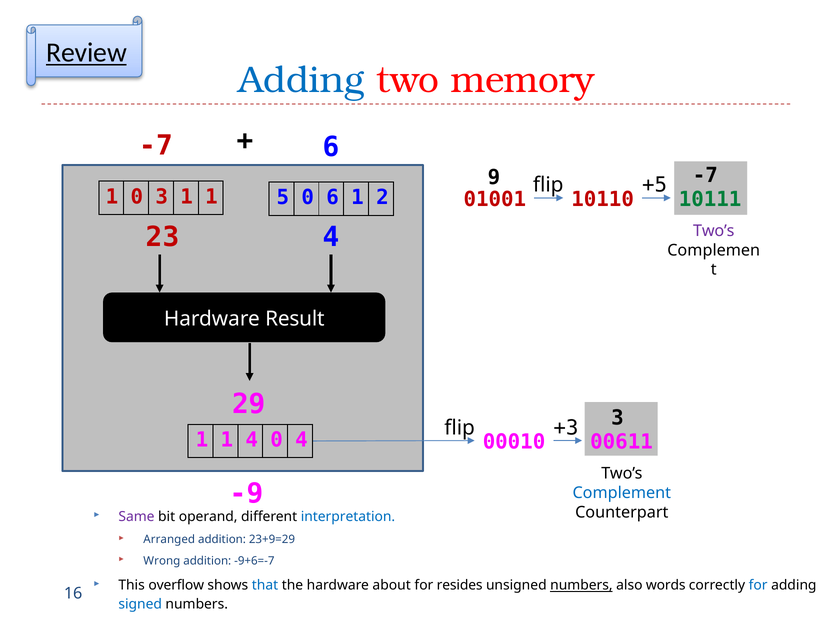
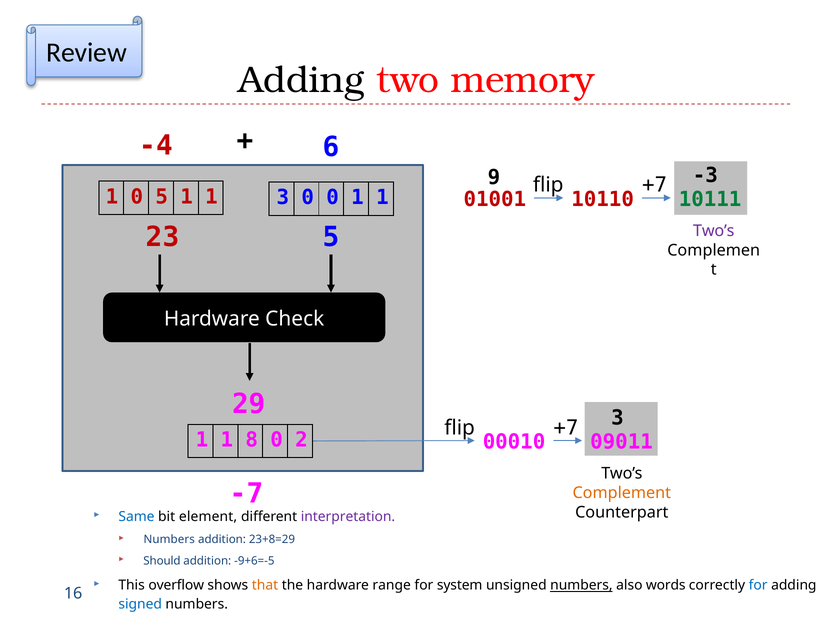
Review underline: present -> none (86, 53)
Adding colour: blue -> black (301, 80)
-7: -7 -> -4 (156, 146)
9 -7: -7 -> -3 (705, 175)
+5: +5 -> +7 (655, 185)
0 3: 3 -> 5 (162, 197)
1 5: 5 -> 3 (283, 198)
0 6: 6 -> 0 (333, 198)
2: 2 -> 1 (382, 198)
23 4: 4 -> 5 (331, 237)
Result: Result -> Check (295, 319)
+3: +3 -> +7 (566, 428)
1 4: 4 -> 8 (252, 440)
0 4: 4 -> 2 (301, 440)
00611: 00611 -> 09011 (622, 442)
-9: -9 -> -7 (247, 494)
Complement colour: blue -> orange (622, 493)
Same colour: purple -> blue (136, 517)
operand: operand -> element (208, 517)
interpretation colour: blue -> purple (348, 517)
Arranged: Arranged -> Numbers (169, 540)
23+9=29: 23+9=29 -> 23+8=29 (272, 540)
Wrong: Wrong -> Should (162, 561)
-9+6=-7: -9+6=-7 -> -9+6=-5 (254, 561)
that colour: blue -> orange (265, 585)
about: about -> range (392, 585)
resides: resides -> system (460, 585)
